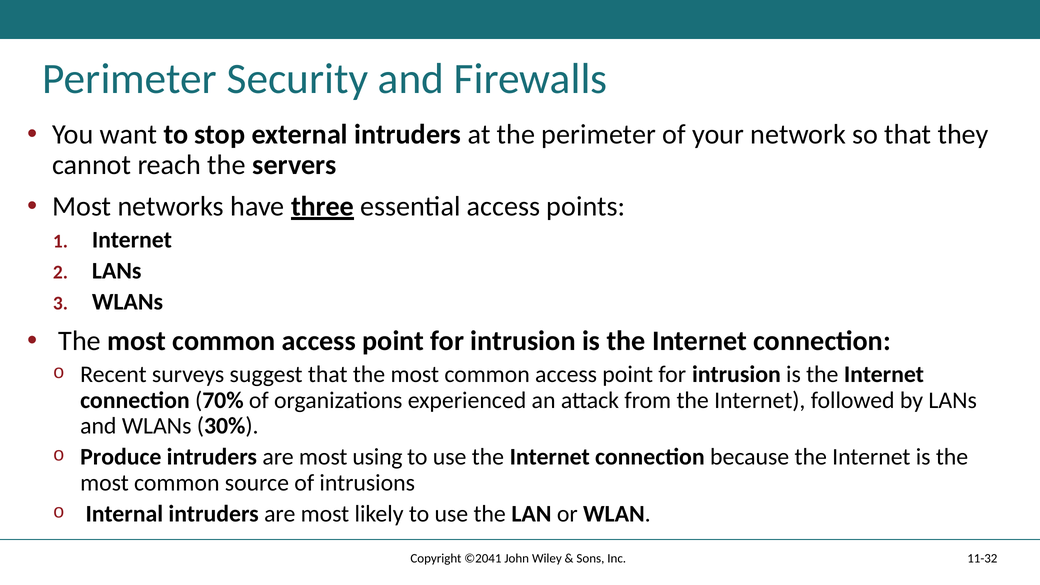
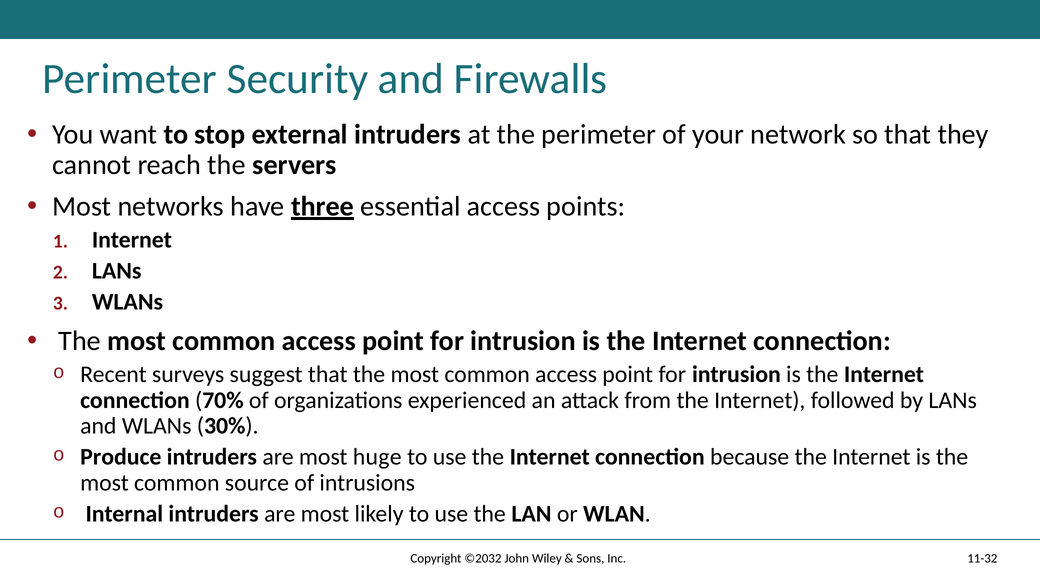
using: using -> huge (377, 457)
©2041: ©2041 -> ©2032 (483, 559)
